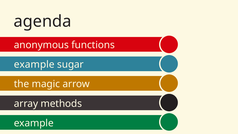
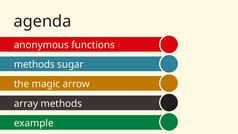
example: example -> methods (34, 64)
